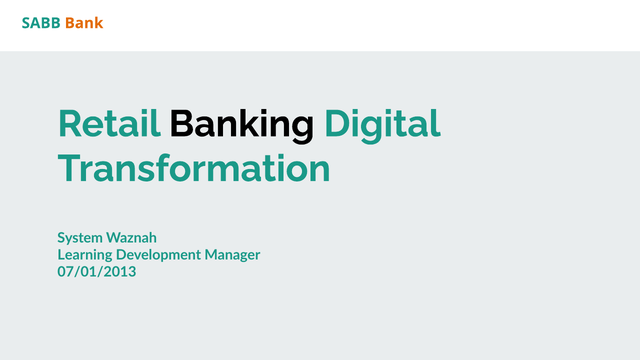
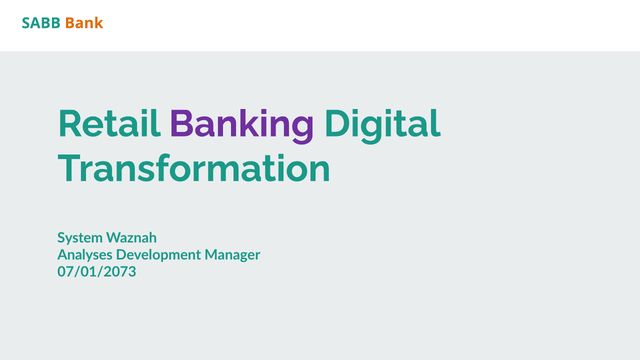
Banking colour: black -> purple (242, 124)
Learning: Learning -> Analyses (85, 255)
07/01/2013: 07/01/2013 -> 07/01/2073 (97, 272)
